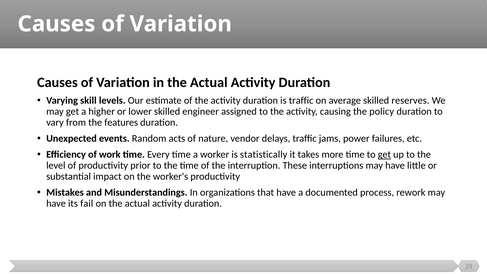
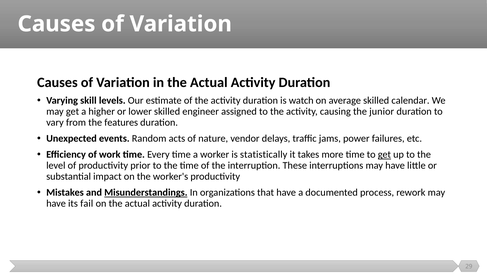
is traffic: traffic -> watch (301, 101)
reserves: reserves -> calendar (411, 101)
policy: policy -> junior (382, 112)
Misunderstandings underline: none -> present (146, 193)
